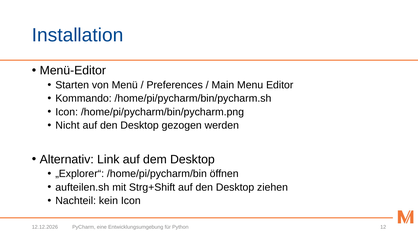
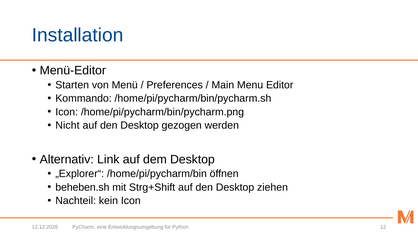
aufteilen.sh: aufteilen.sh -> beheben.sh (82, 187)
